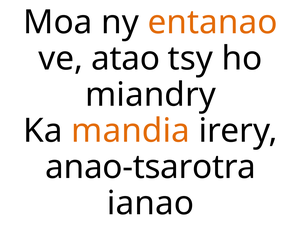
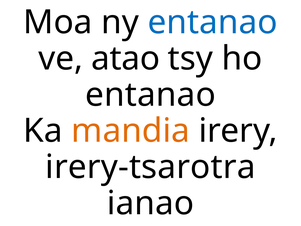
entanao colour: orange -> blue (213, 22)
miandry: miandry -> entanao (150, 95)
anao-tsarotra: anao-tsarotra -> irery-tsarotra (150, 167)
